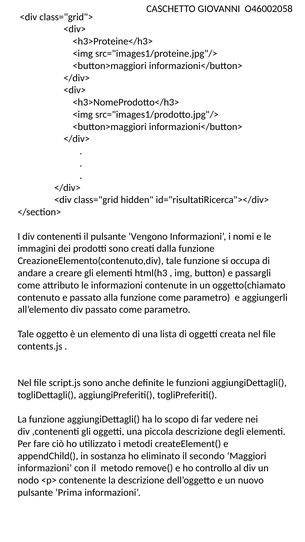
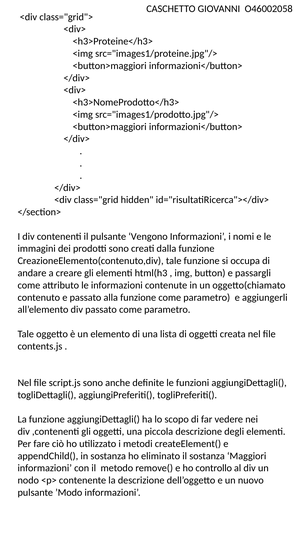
il secondo: secondo -> sostanza (207, 456)
’Prima: ’Prima -> ’Modo (69, 493)
